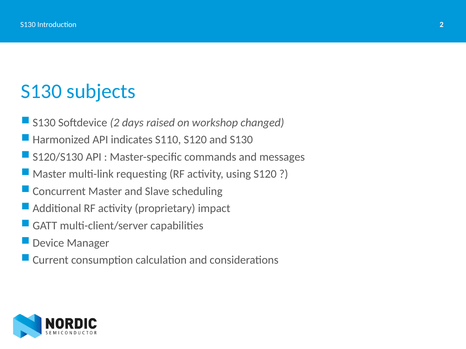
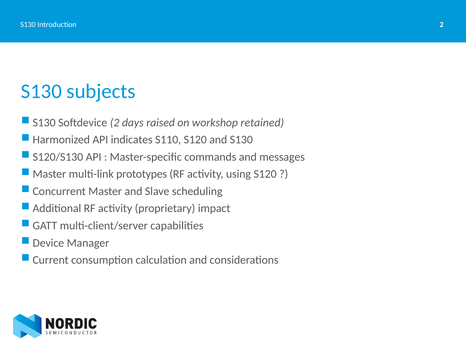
changed: changed -> retained (262, 123)
requesting: requesting -> prototypes (142, 174)
